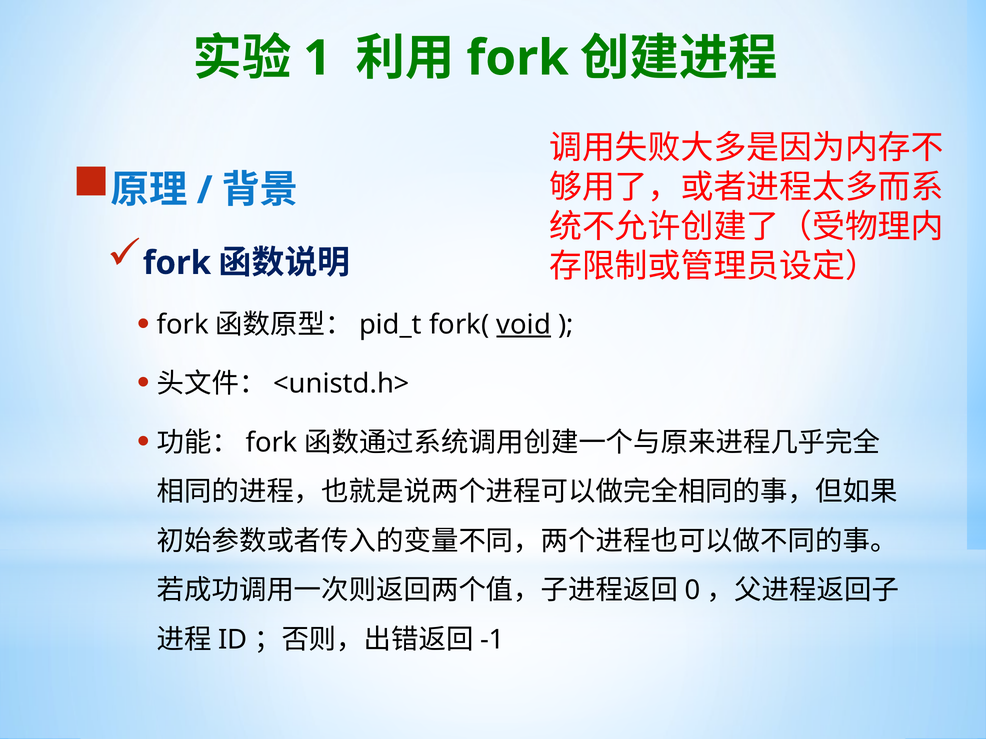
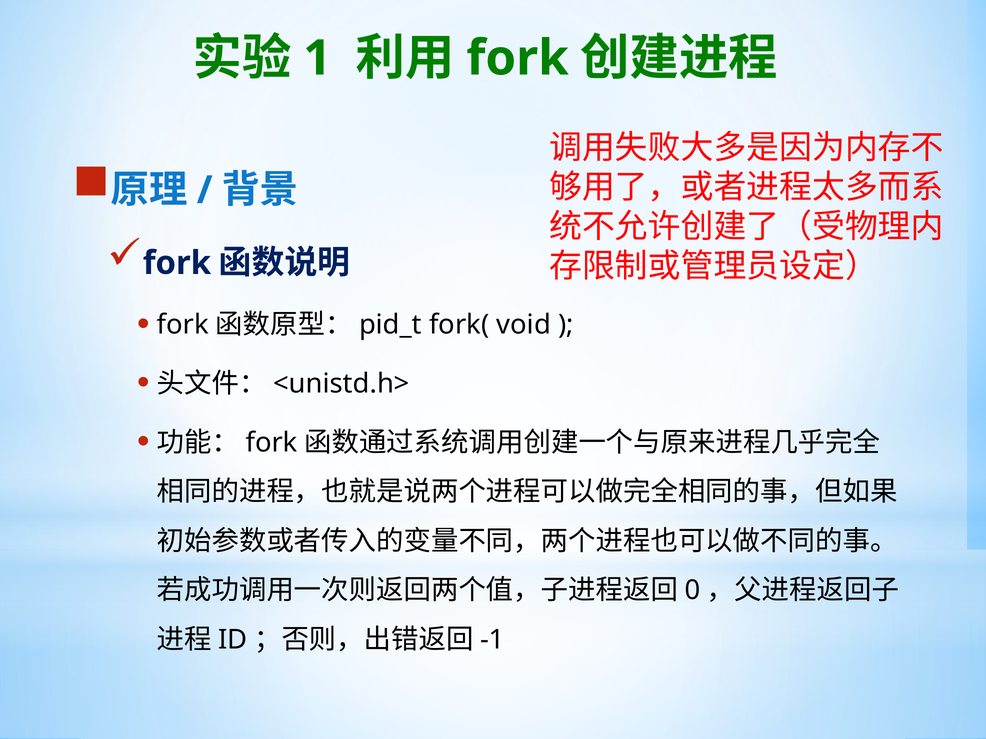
void underline: present -> none (524, 325)
